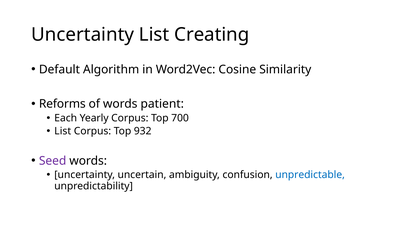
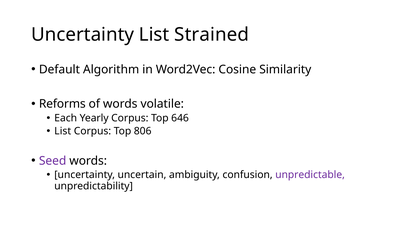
Creating: Creating -> Strained (212, 34)
patient: patient -> volatile (162, 104)
700: 700 -> 646 (180, 118)
932: 932 -> 806 (143, 131)
unpredictable colour: blue -> purple (310, 175)
